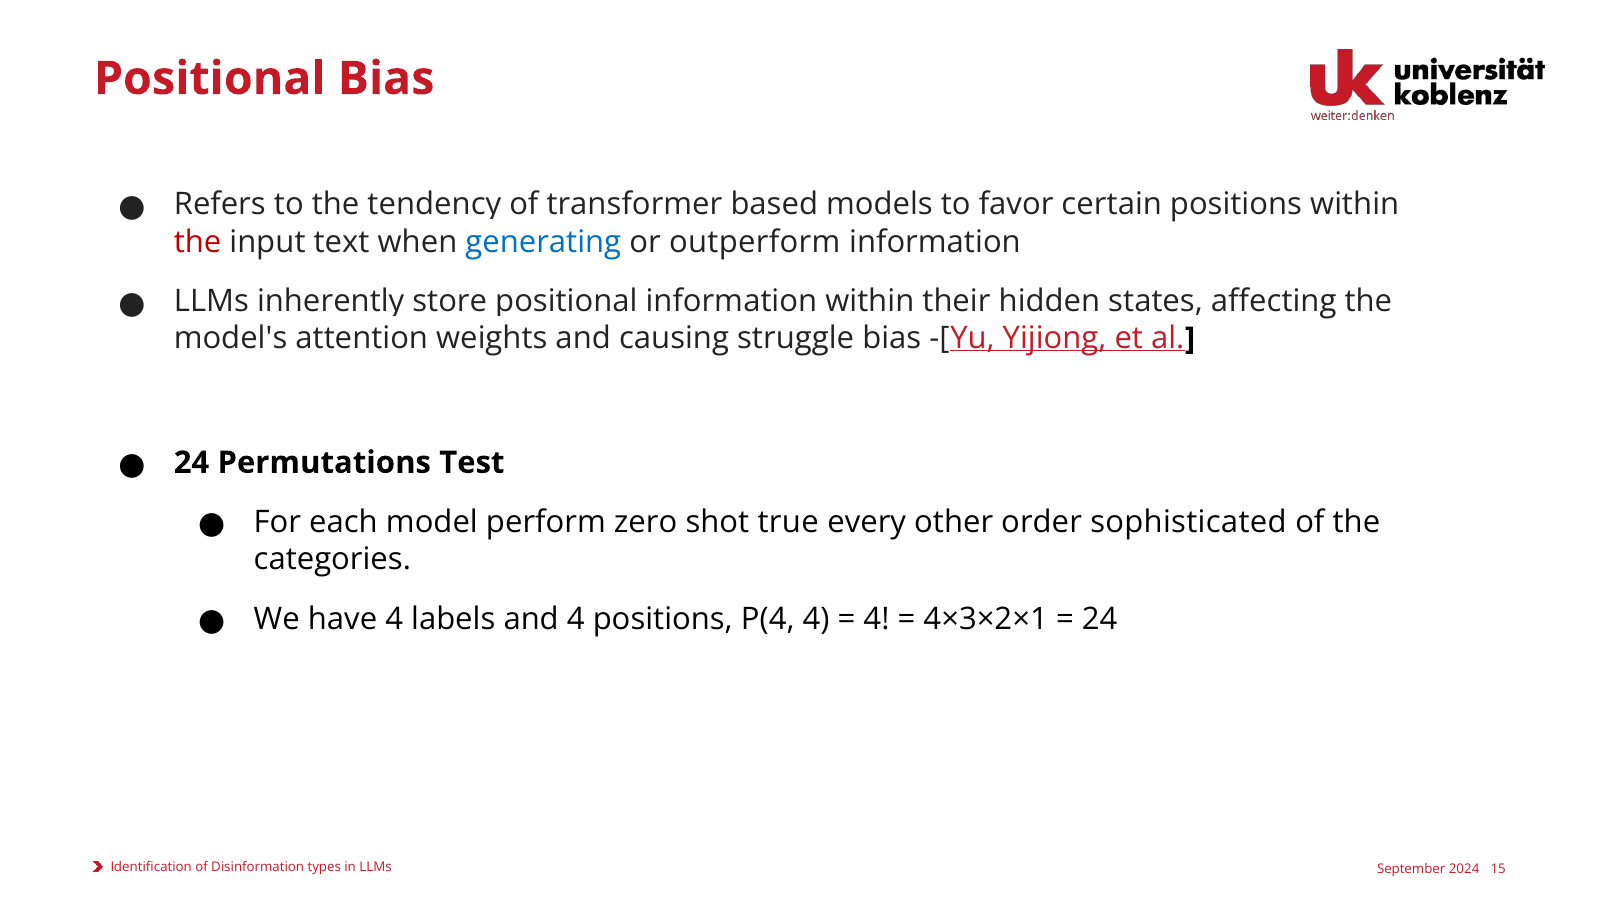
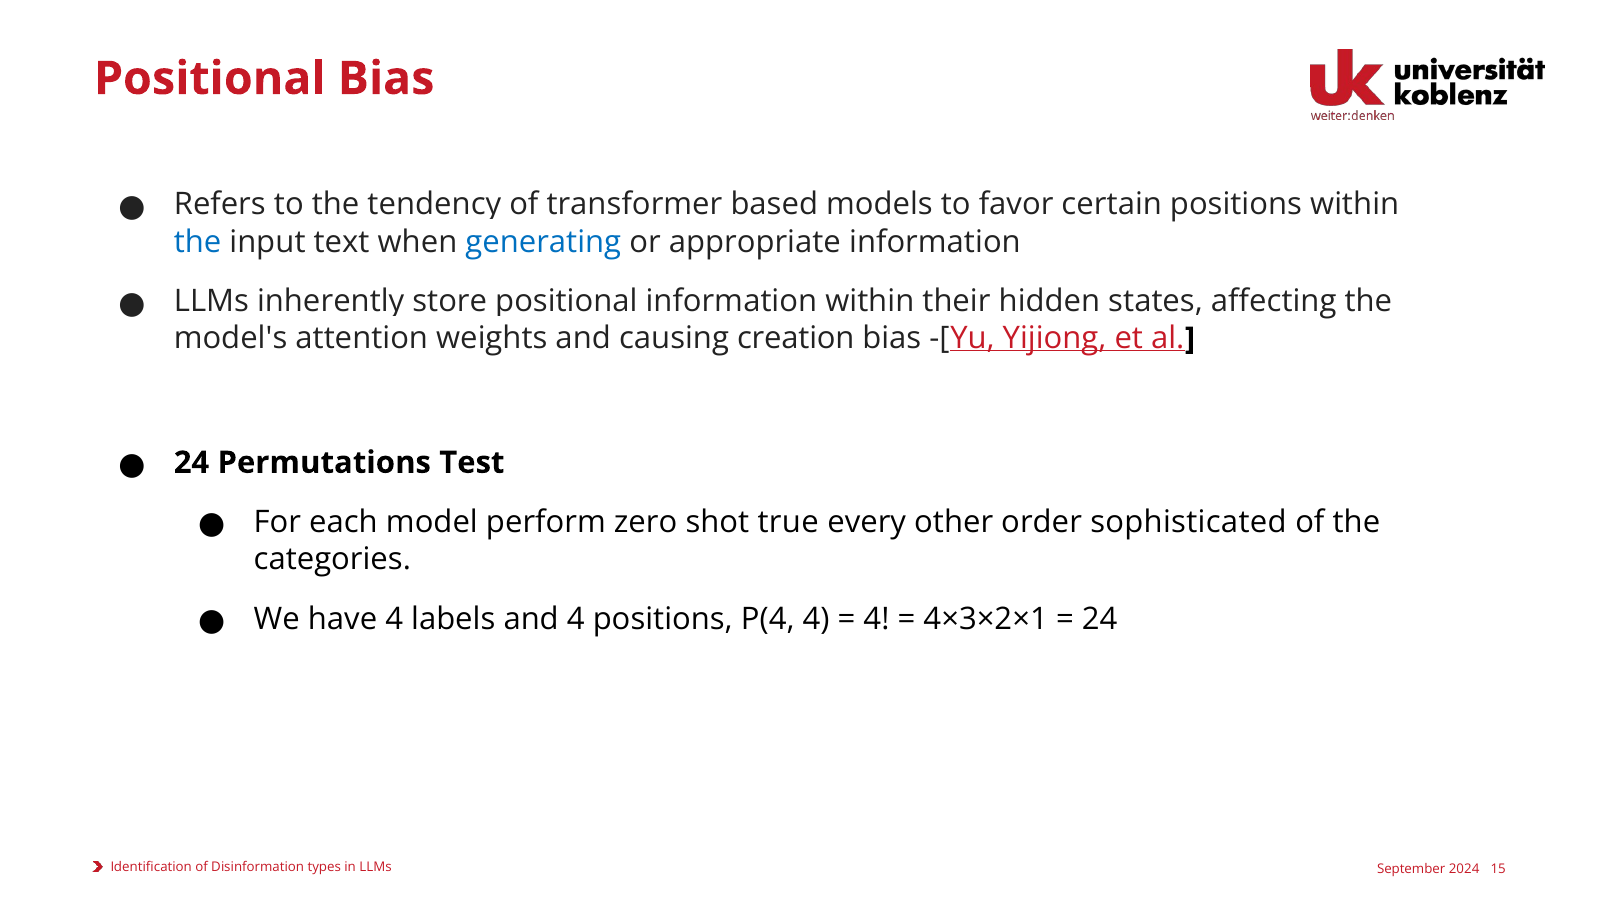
the colour: red -> blue (198, 242)
outperform: outperform -> appropriate (755, 242)
struggle: struggle -> creation (796, 339)
